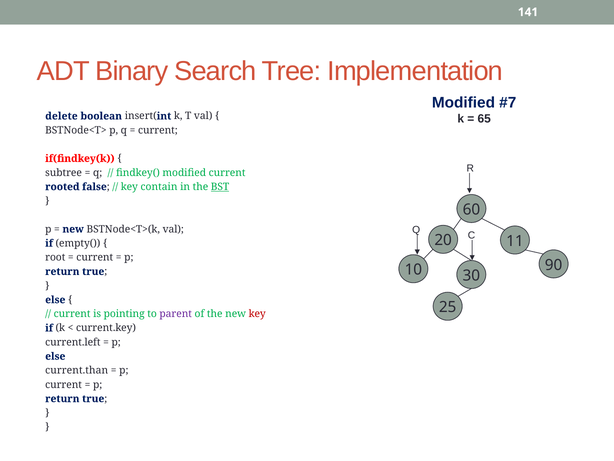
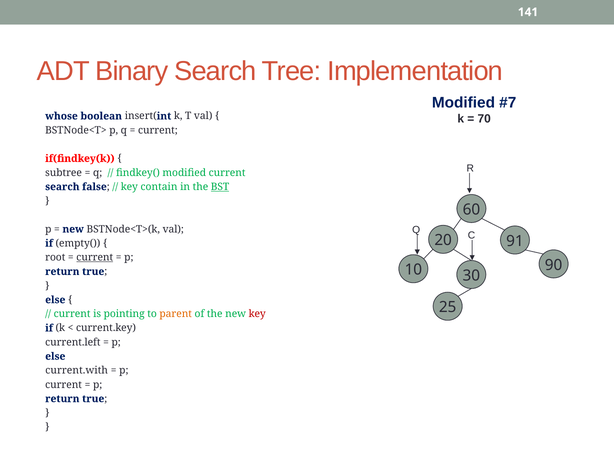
delete: delete -> whose (61, 116)
65: 65 -> 70 (484, 119)
rooted: rooted -> search (62, 187)
11: 11 -> 91 (515, 241)
current underline: none -> present (95, 257)
parent colour: purple -> orange (176, 314)
current.than: current.than -> current.with (77, 370)
